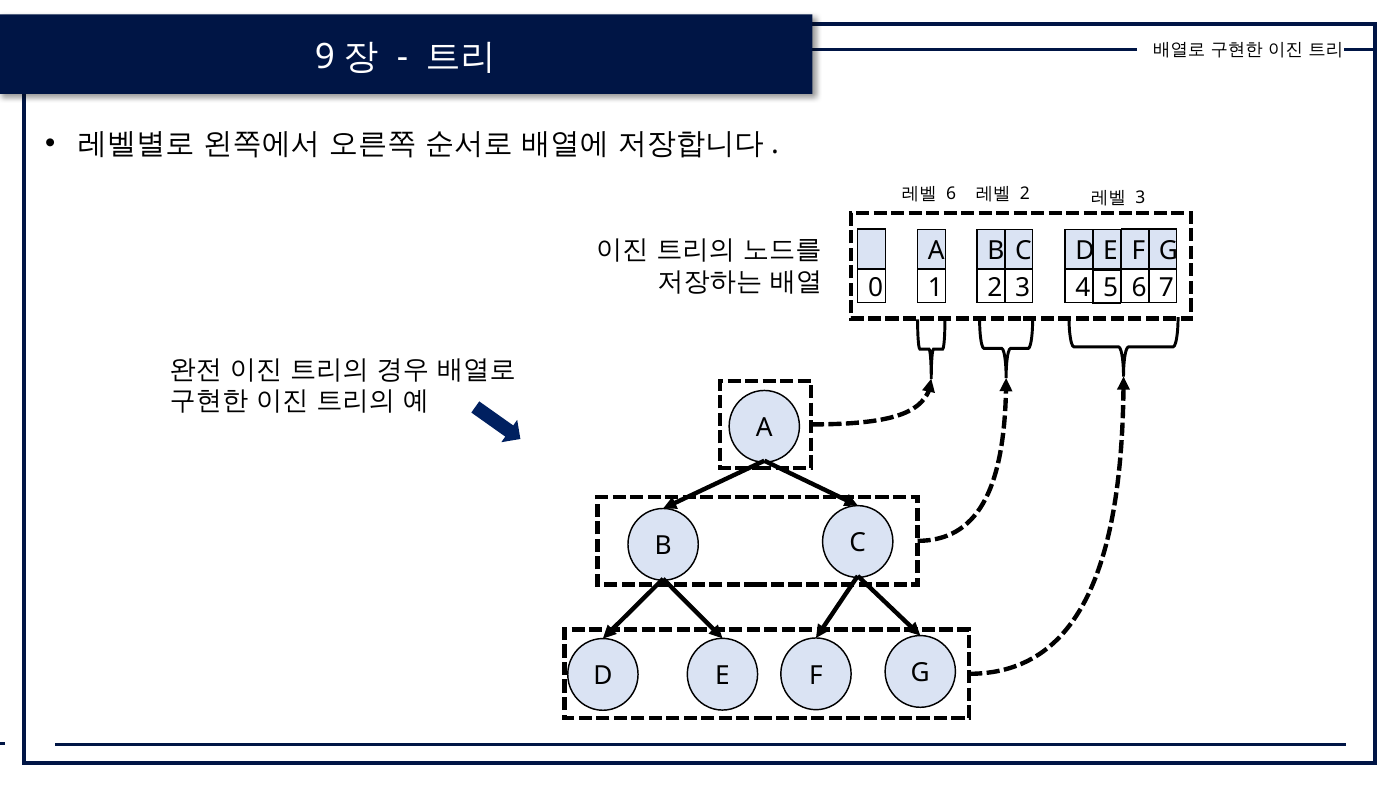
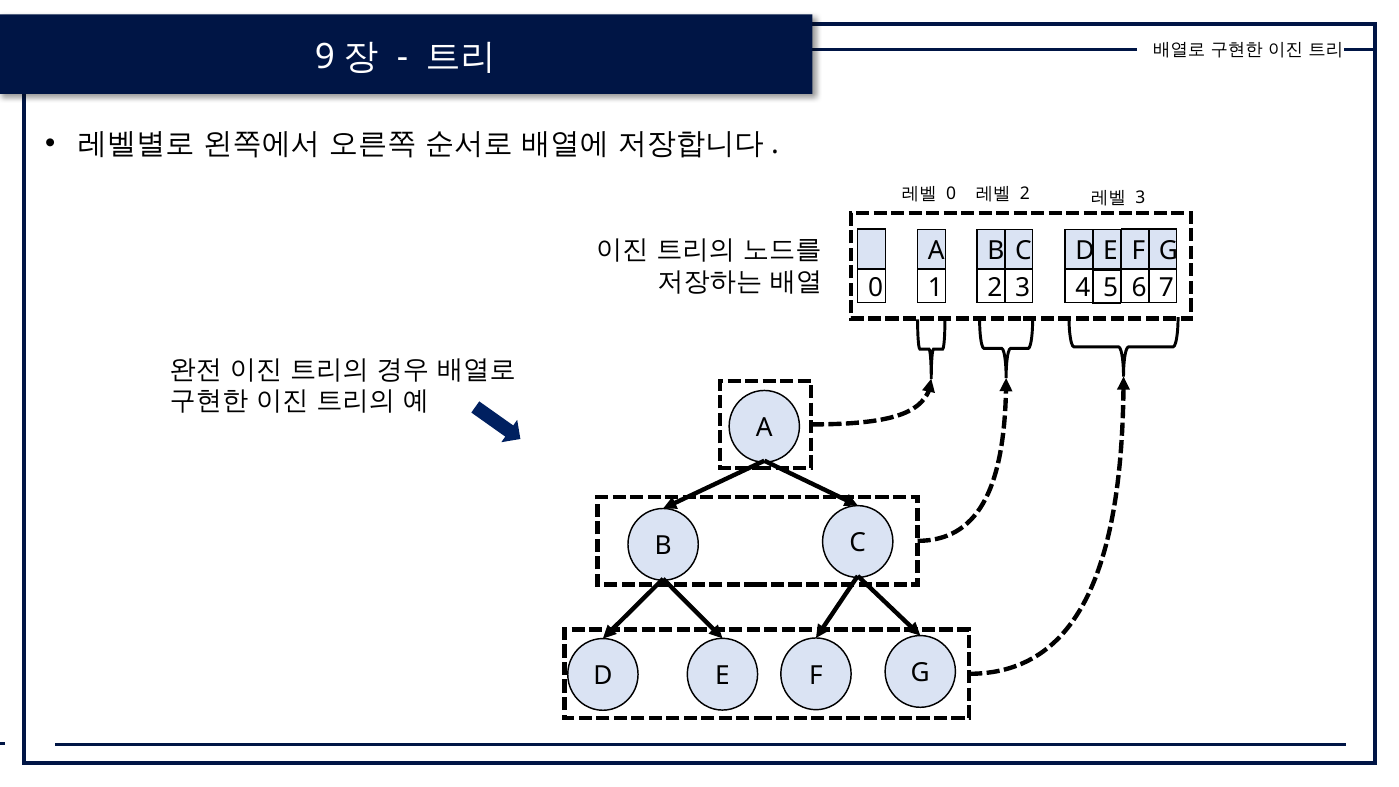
6: 6 -> 0 (951, 194)
